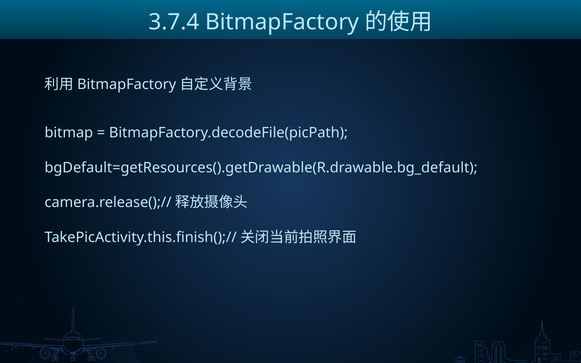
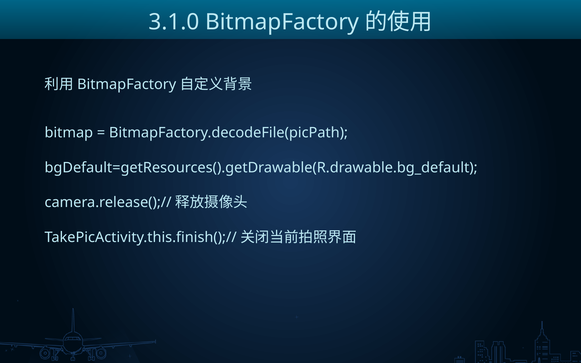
3.7.4: 3.7.4 -> 3.1.0 (174, 22)
